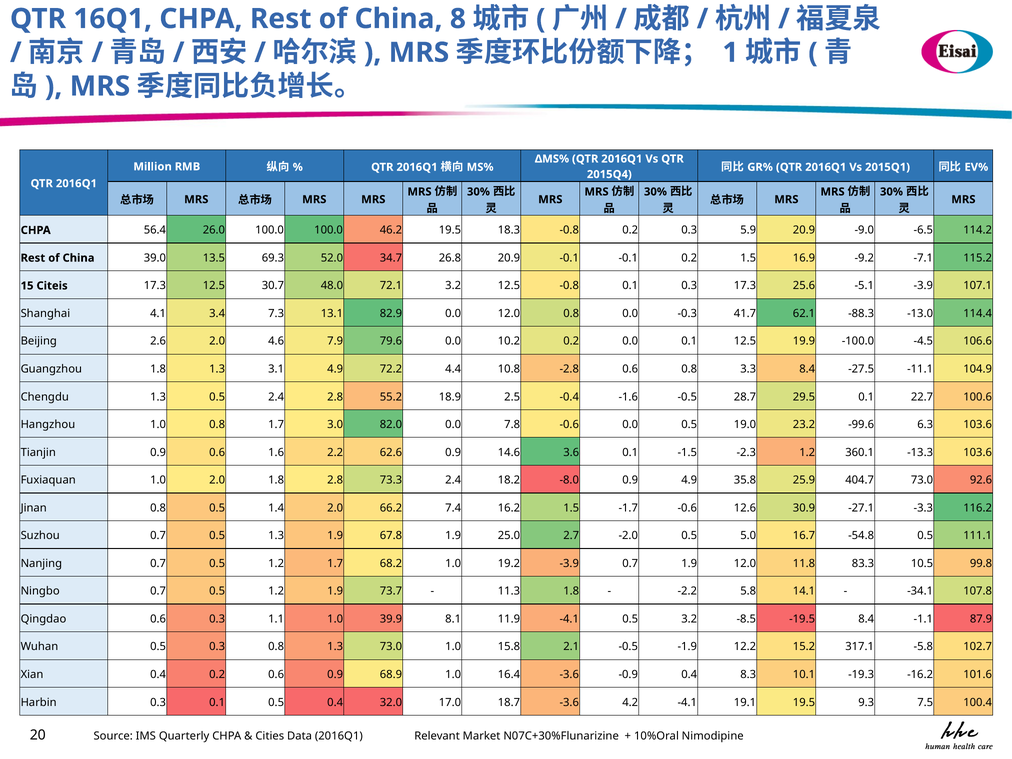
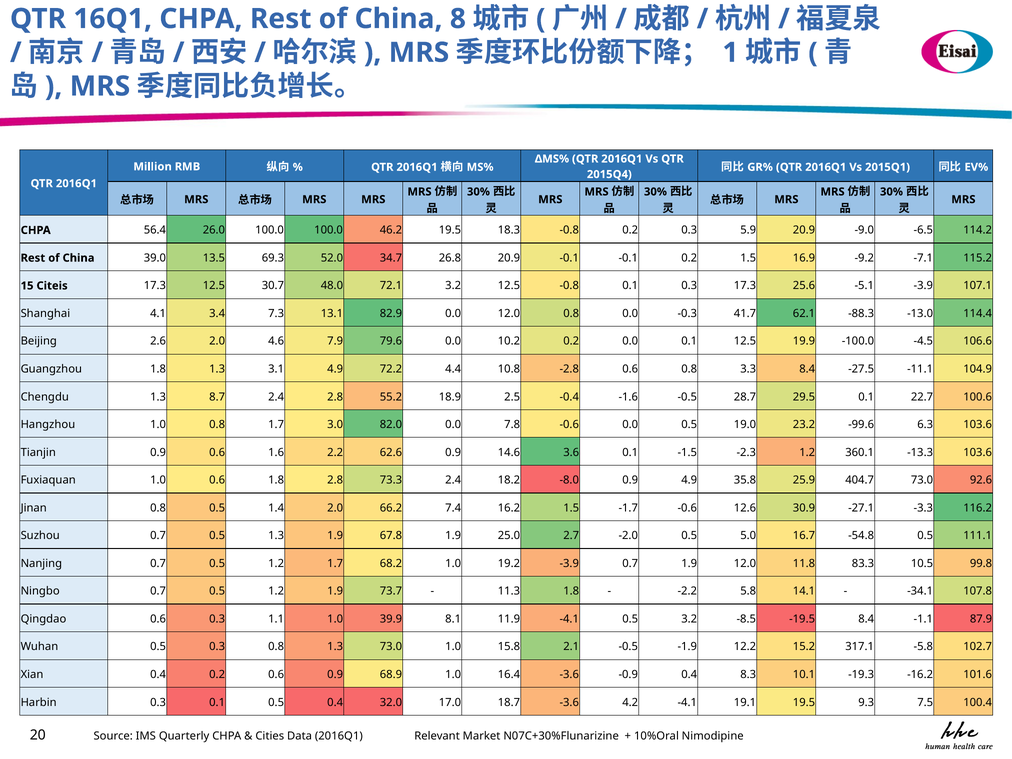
1.3 0.5: 0.5 -> 8.7 (217, 397)
1.0 2.0: 2.0 -> 0.6 (217, 480)
